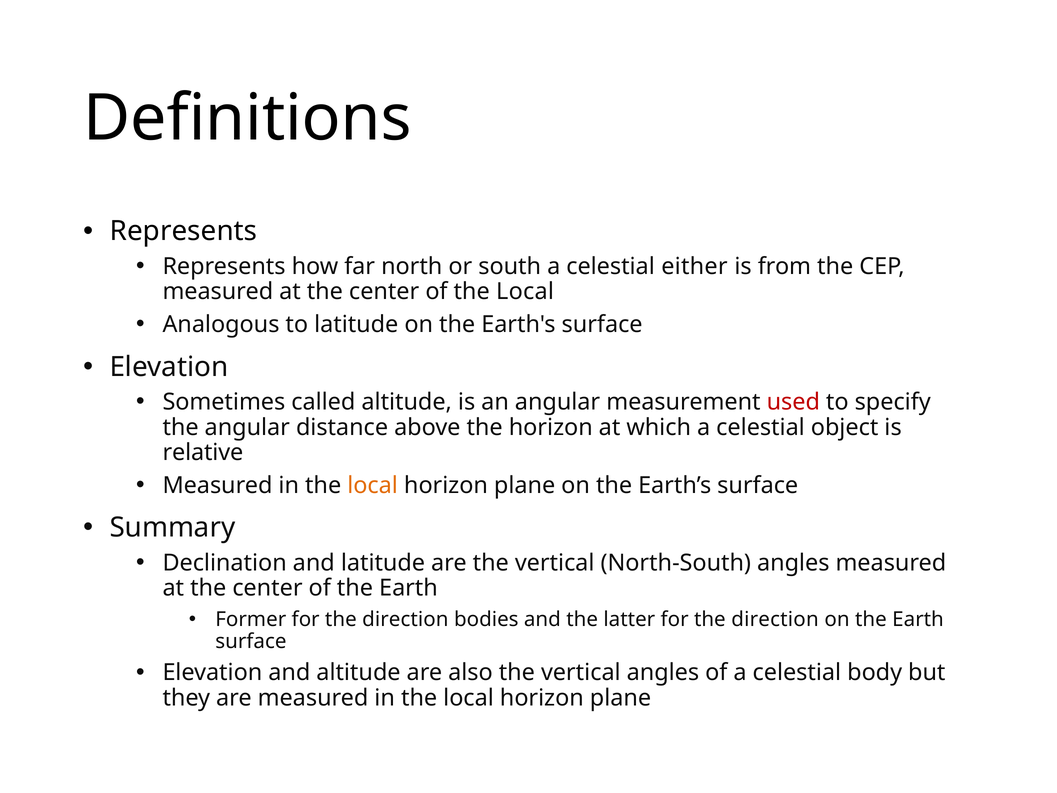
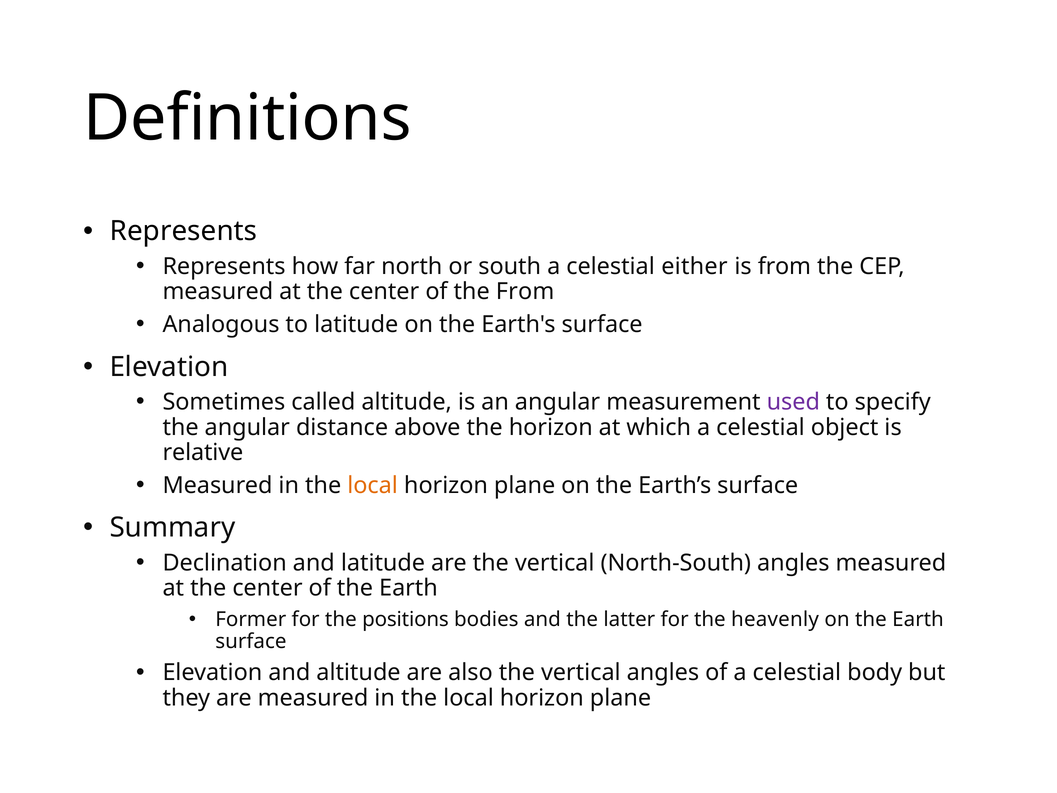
of the Local: Local -> From (525, 292)
used colour: red -> purple (793, 402)
Former for the direction: direction -> positions (405, 619)
latter for the direction: direction -> heavenly (775, 619)
